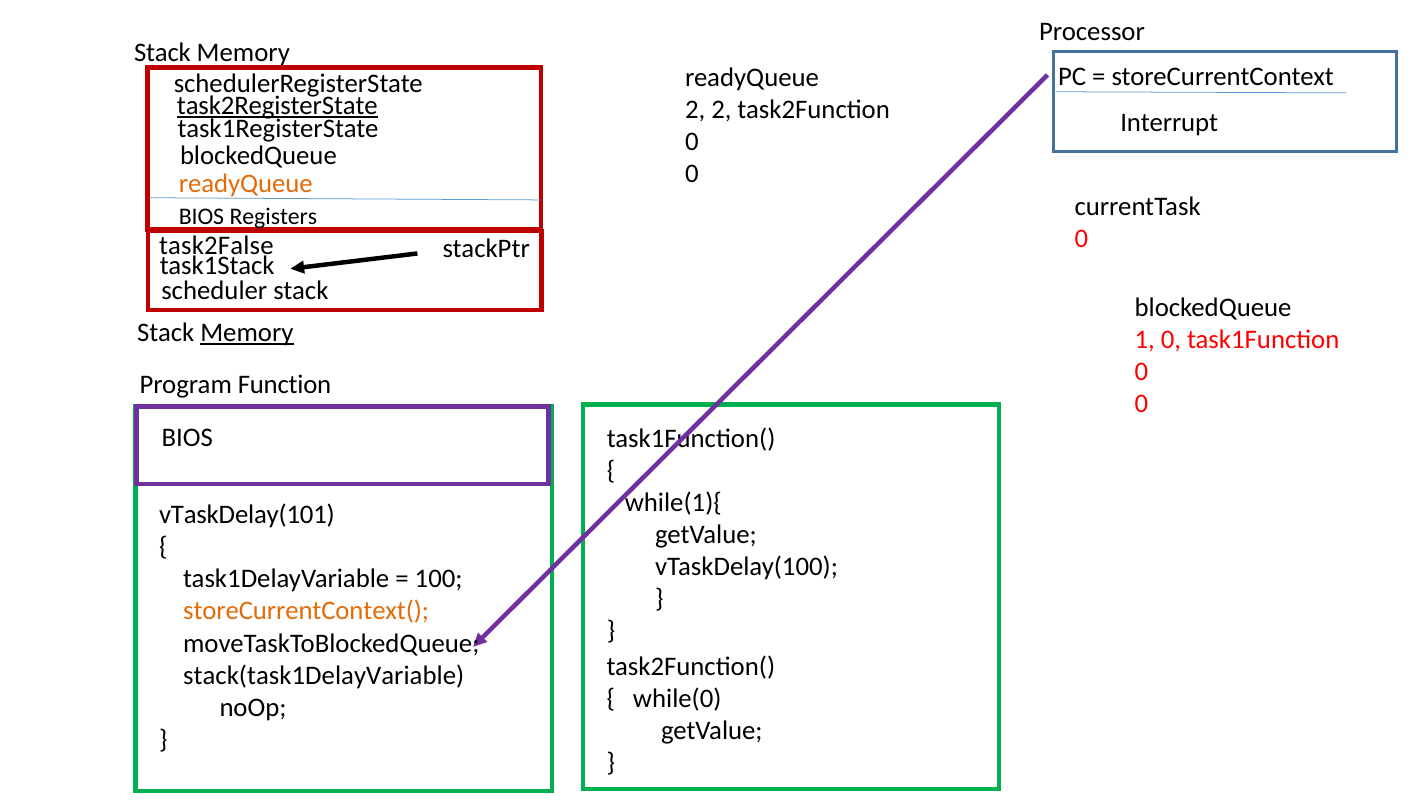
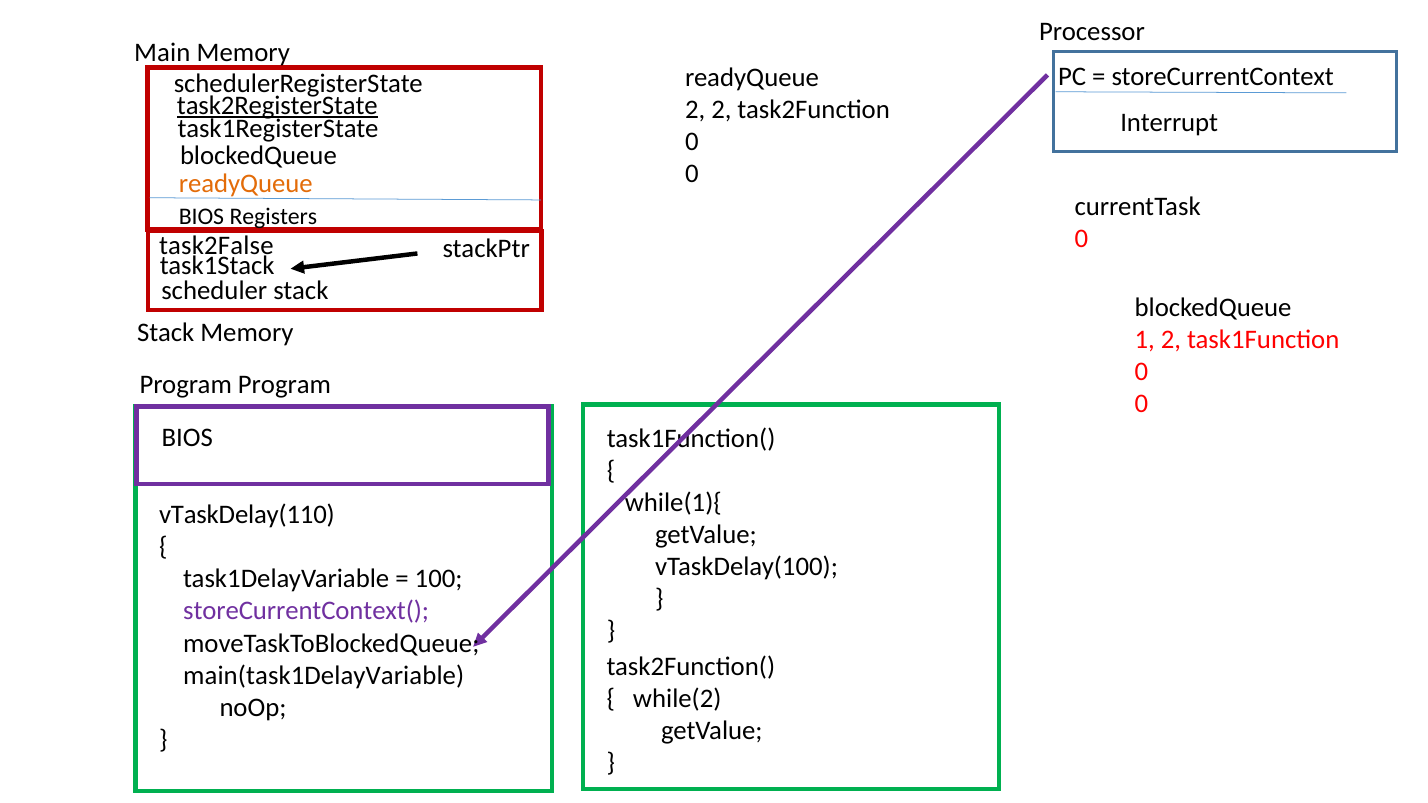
Stack: Stack -> Main (162, 53)
Memory underline: present -> none (247, 332)
1 0: 0 -> 2 (1171, 340)
Program Function: Function -> Program (284, 385)
vTaskDelay(101: vTaskDelay(101 -> vTaskDelay(110 (247, 515)
storeCurrentContext( colour: orange -> purple (306, 611)
stack(task1DelayVariable: stack(task1DelayVariable -> main(task1DelayVariable (324, 676)
while(0: while(0 -> while(2 (677, 699)
